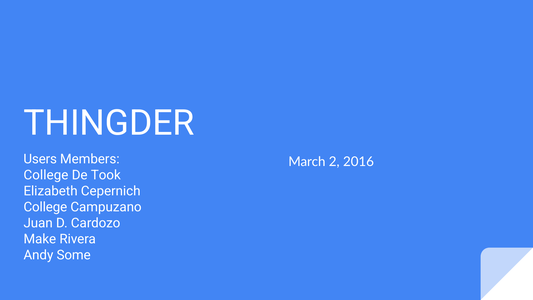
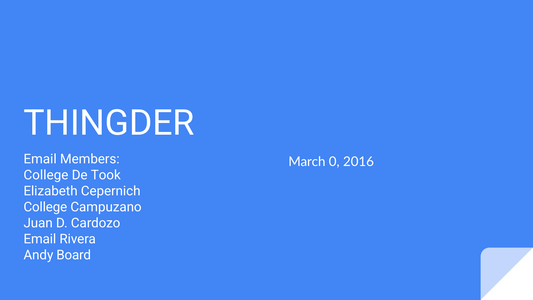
Users: Users -> Email (40, 159)
2: 2 -> 0 (334, 162)
Make: Make -> Email (40, 239)
Some: Some -> Board (74, 255)
